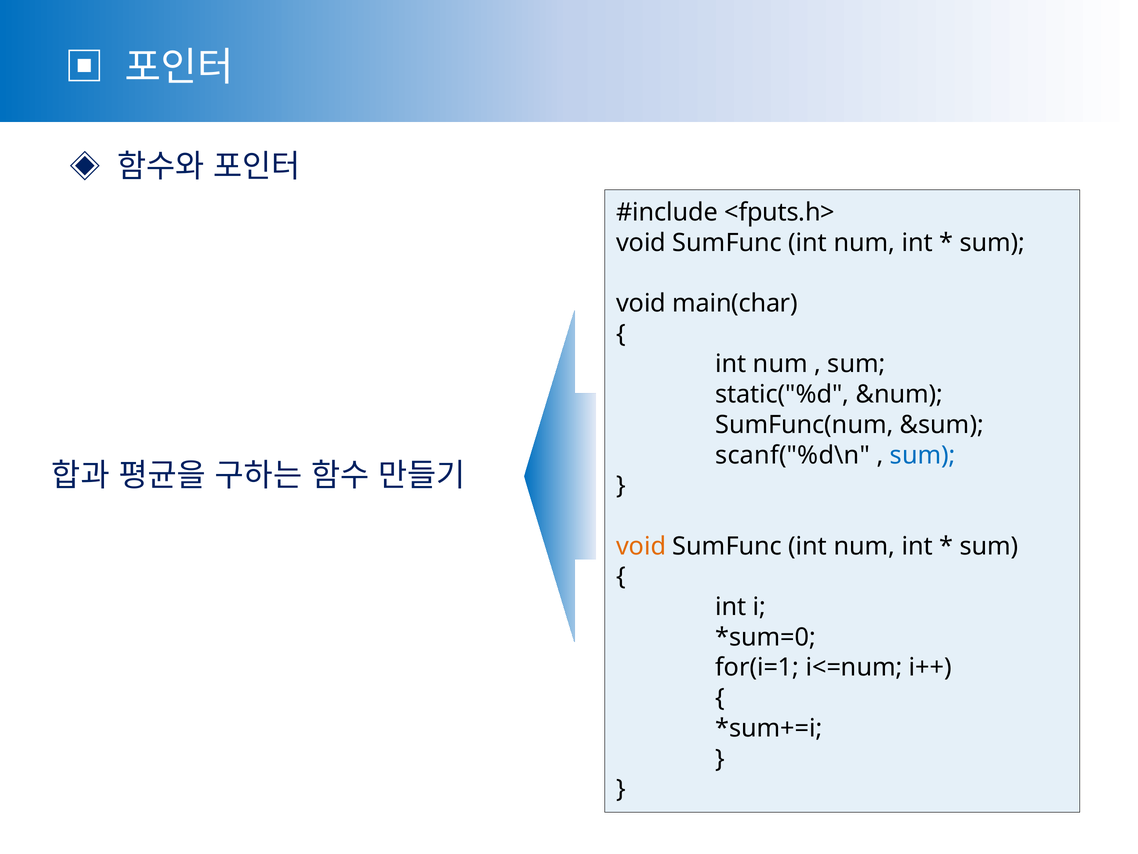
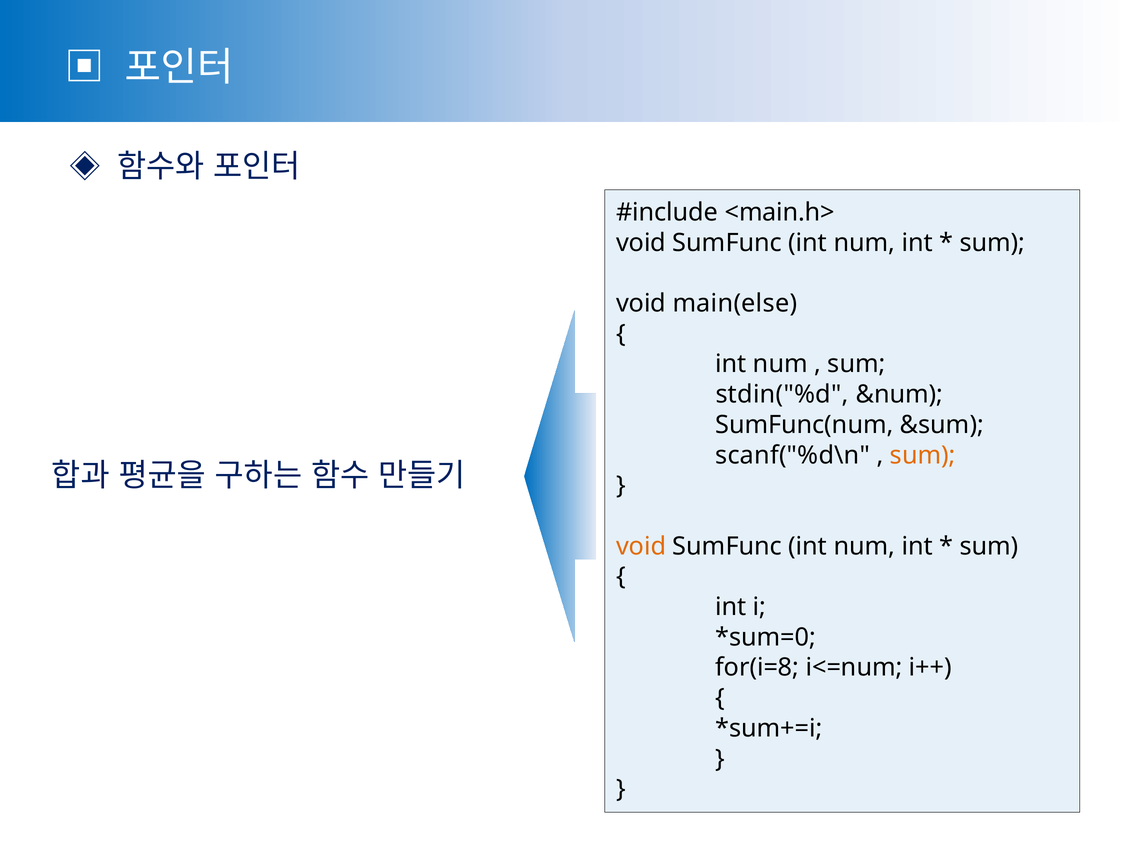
<fputs.h>: <fputs.h> -> <main.h> (780, 212)
main(char: main(char -> main(else (735, 303)
static("%d: static("%d -> stdin("%d (782, 394)
sum colour: blue -> orange (923, 455)
for(i=1: for(i=1 -> for(i=8 (757, 667)
